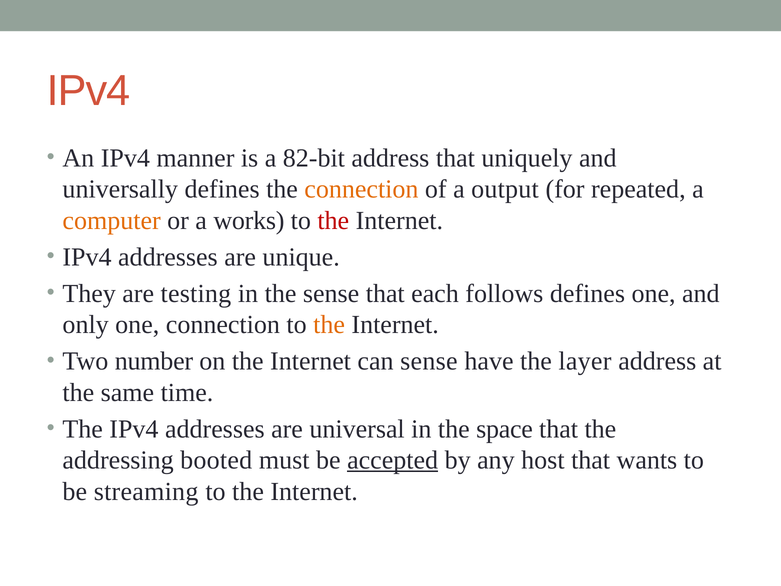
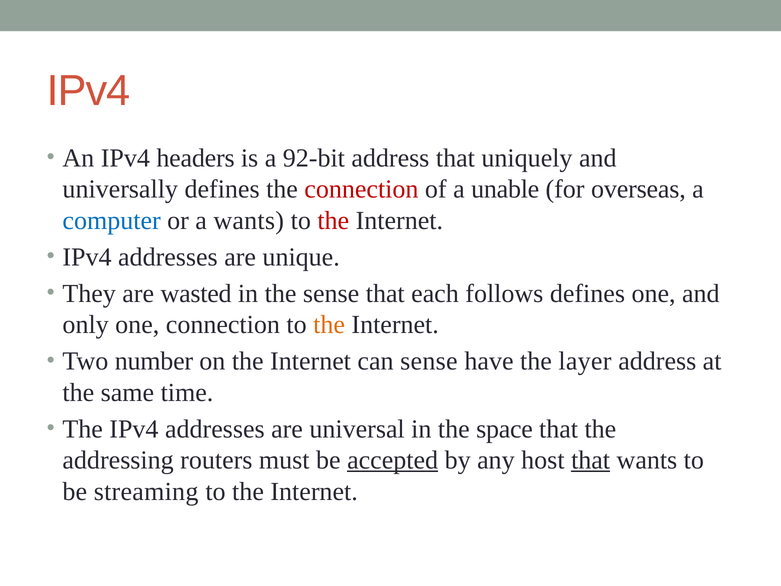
manner: manner -> headers (196, 158)
82-bit: 82-bit -> 92-bit (314, 158)
connection colour: orange -> red (361, 189)
output: output -> unable (505, 189)
repeated: repeated -> overseas (638, 189)
computer colour: orange -> blue (112, 221)
a works: works -> wants (249, 221)
testing: testing -> wasted (196, 293)
booted: booted -> routers (216, 460)
that underline: none -> present (591, 460)
